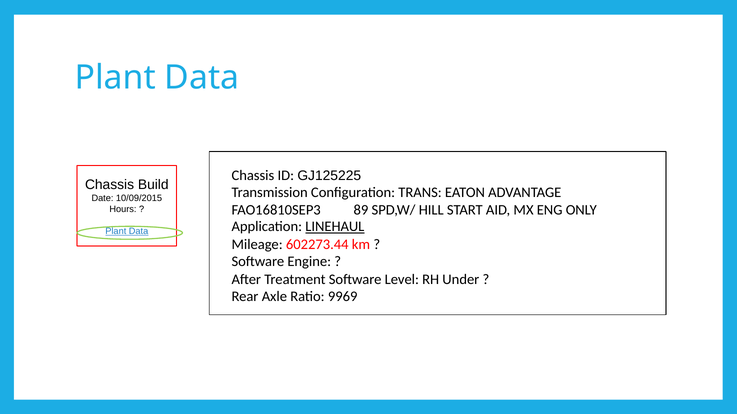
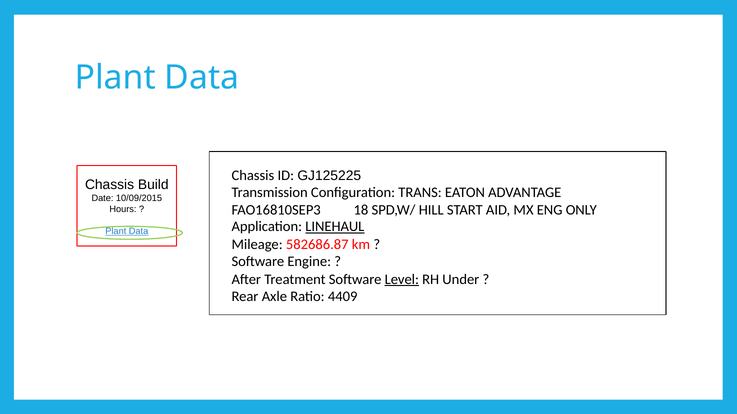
89: 89 -> 18 (361, 210)
602273.44: 602273.44 -> 582686.87 (317, 245)
Level underline: none -> present (402, 280)
9969: 9969 -> 4409 (343, 297)
